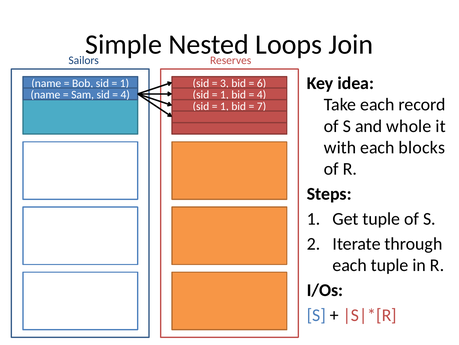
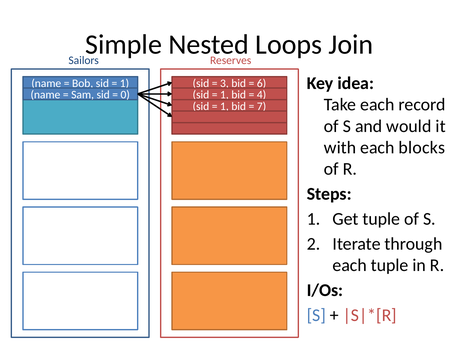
4: 4 -> 0 (125, 95)
whole: whole -> would (409, 126)
